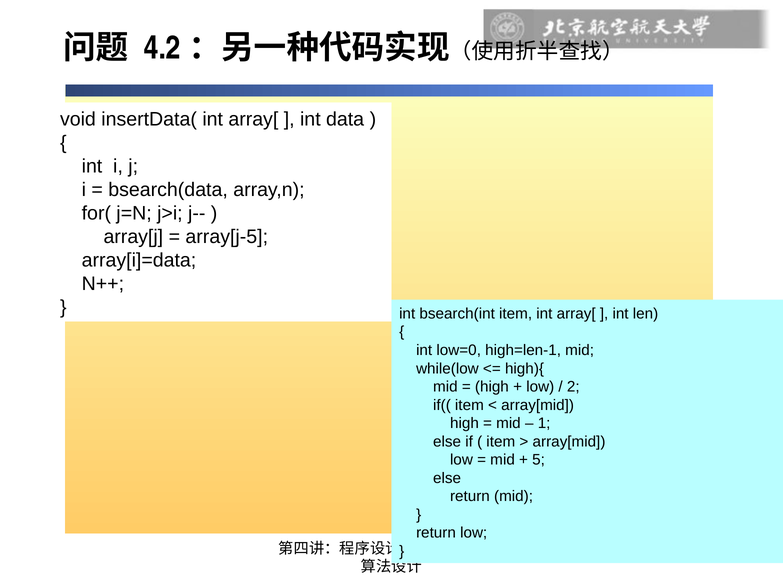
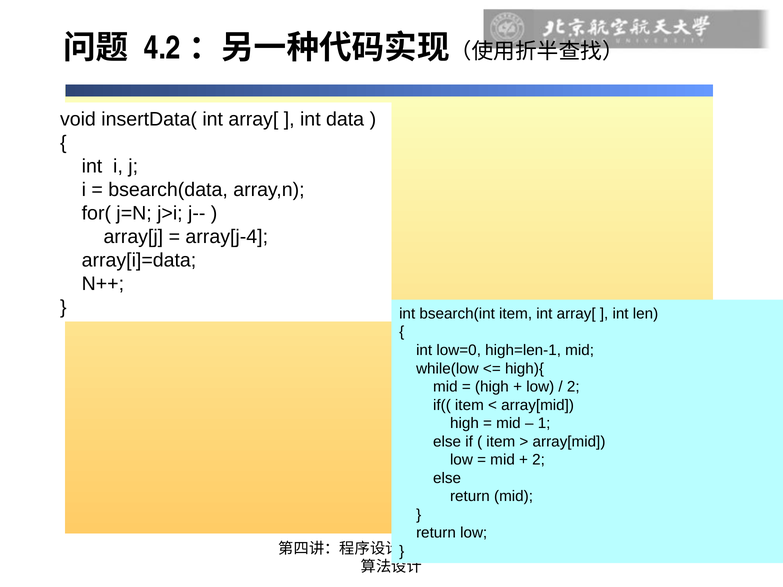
array[j-5: array[j-5 -> array[j-4 (227, 237)
5: 5 -> 2 (539, 460)
